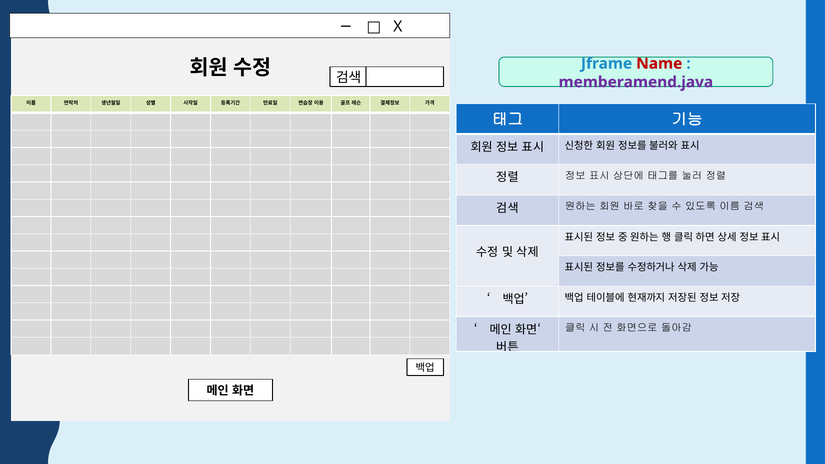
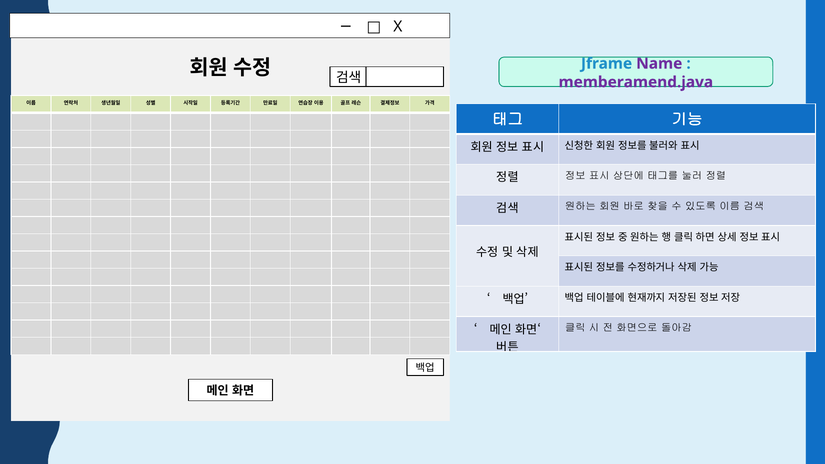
Name colour: red -> purple (659, 64)
